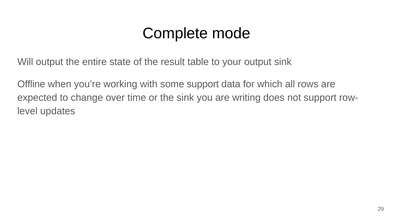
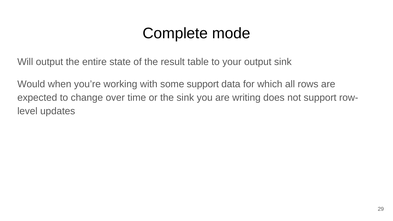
Offline: Offline -> Would (31, 84)
